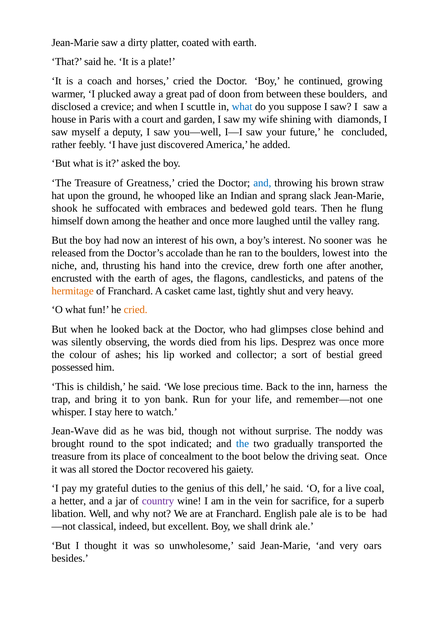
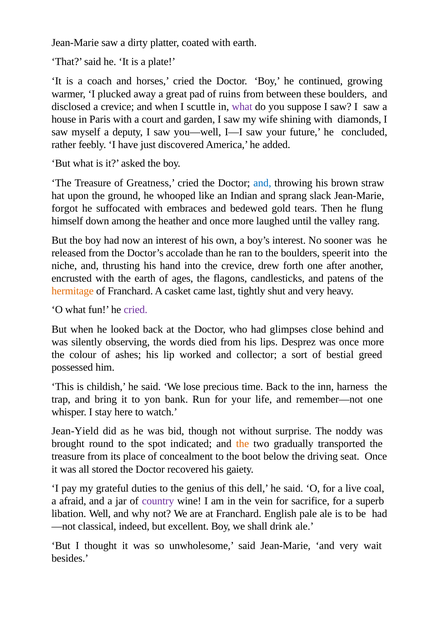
doon: doon -> ruins (230, 94)
what colour: blue -> purple (242, 107)
shook: shook -> forgot (65, 208)
lowest: lowest -> speerit (336, 253)
cried colour: orange -> purple (136, 310)
Jean-Wave: Jean-Wave -> Jean-Yield (75, 431)
the colour: blue -> orange (243, 444)
hetter: hetter -> afraid (73, 501)
oars: oars -> wait (373, 545)
